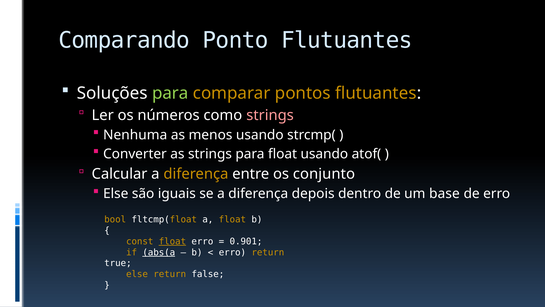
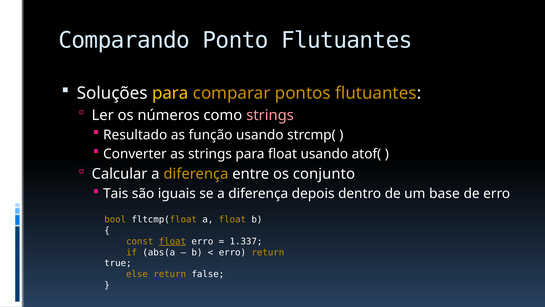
para colour: light green -> yellow (170, 93)
Nenhuma: Nenhuma -> Resultado (135, 135)
menos: menos -> função (211, 135)
Else: Else -> Tais (116, 193)
0.901: 0.901 -> 1.337 (246, 241)
abs(a underline: present -> none (159, 252)
